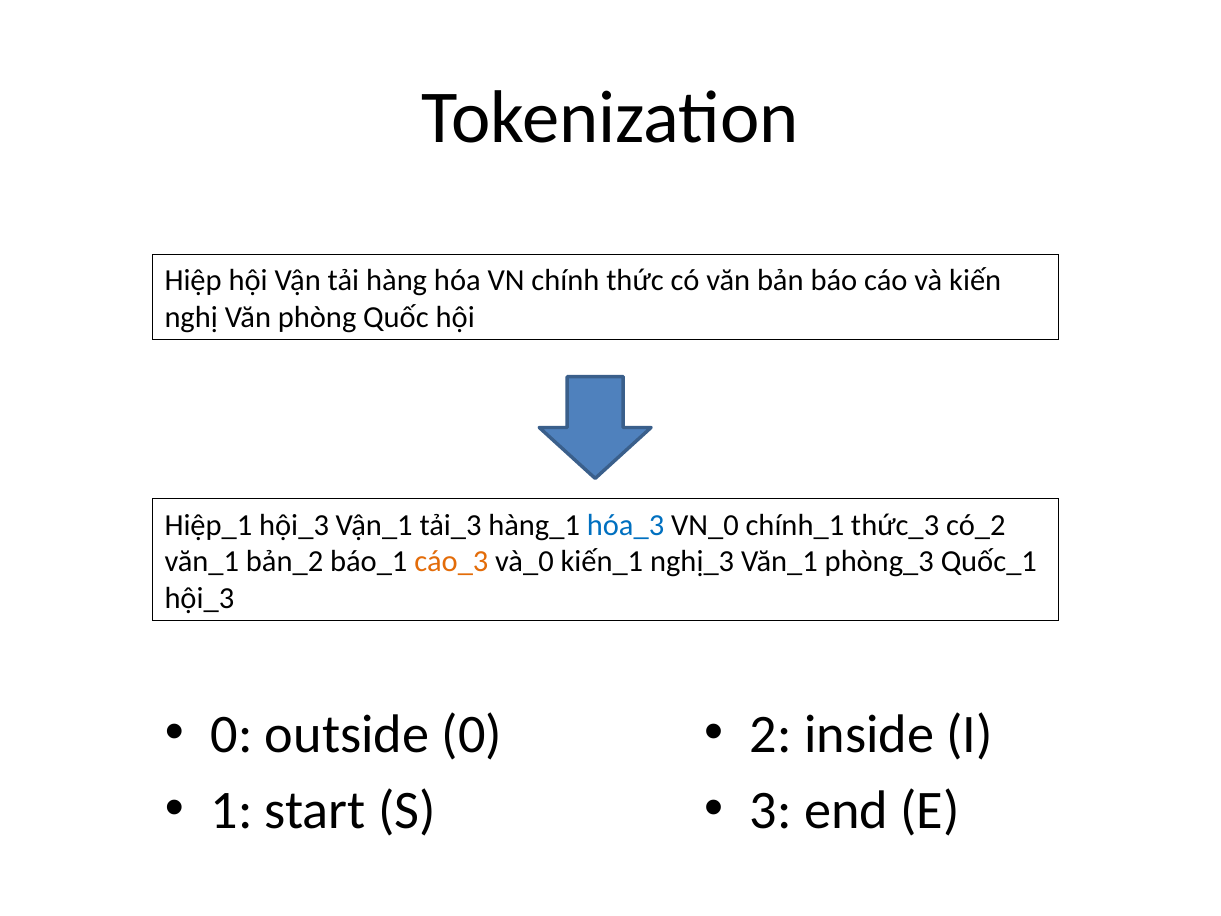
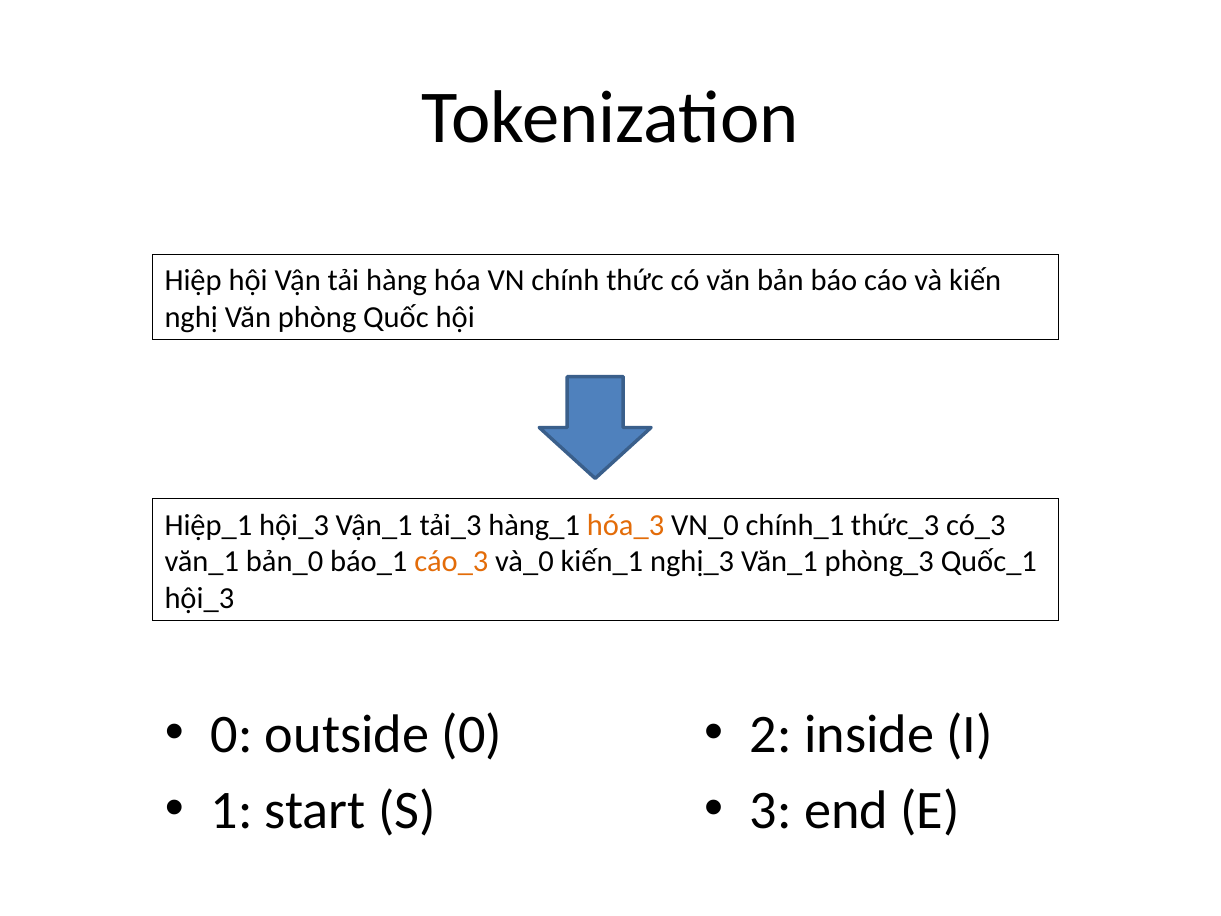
hóa_3 colour: blue -> orange (626, 525)
có_2: có_2 -> có_3 (976, 525)
bản_2: bản_2 -> bản_0 (285, 561)
